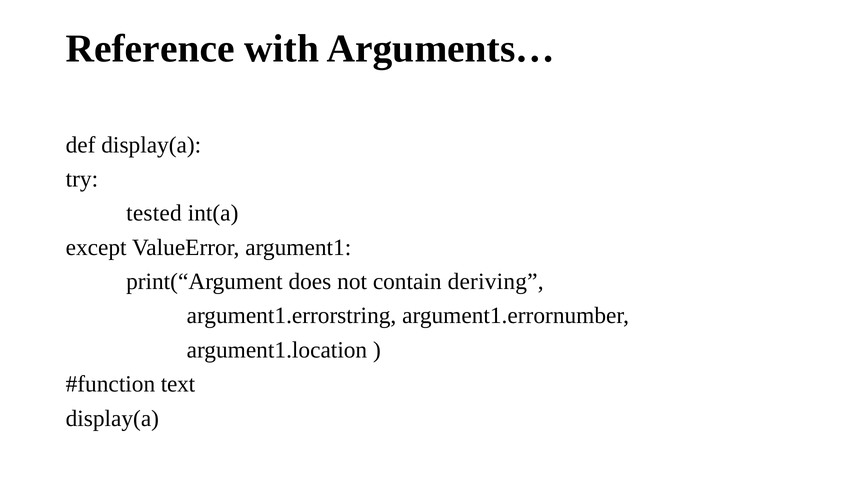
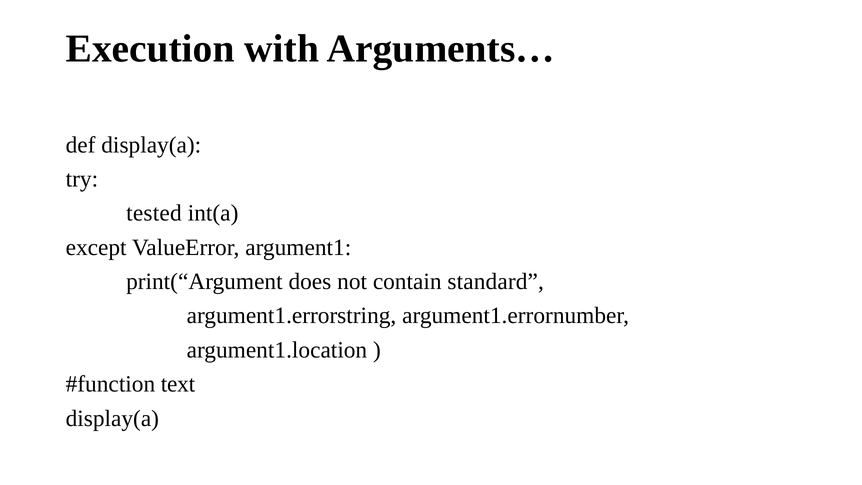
Reference: Reference -> Execution (150, 49)
deriving: deriving -> standard (496, 281)
